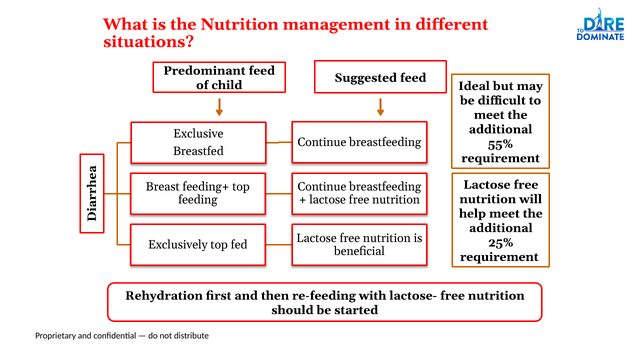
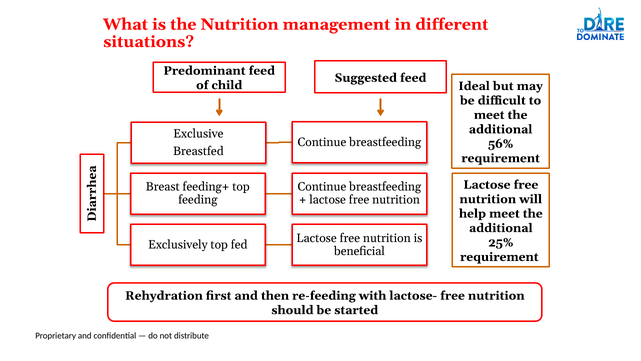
55%: 55% -> 56% (501, 144)
